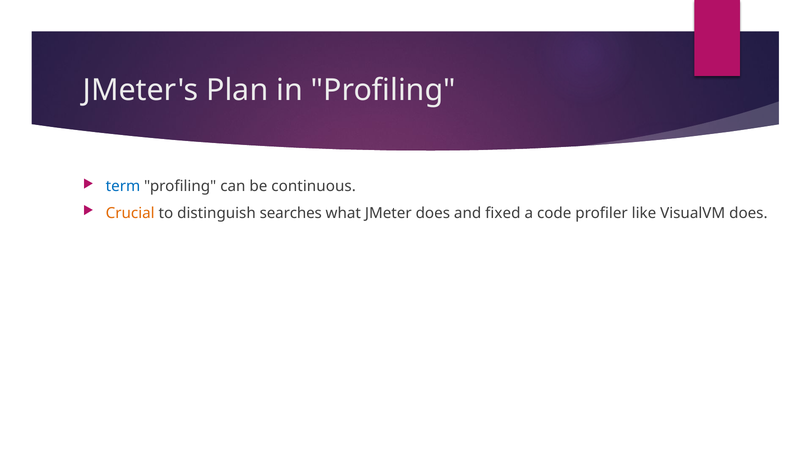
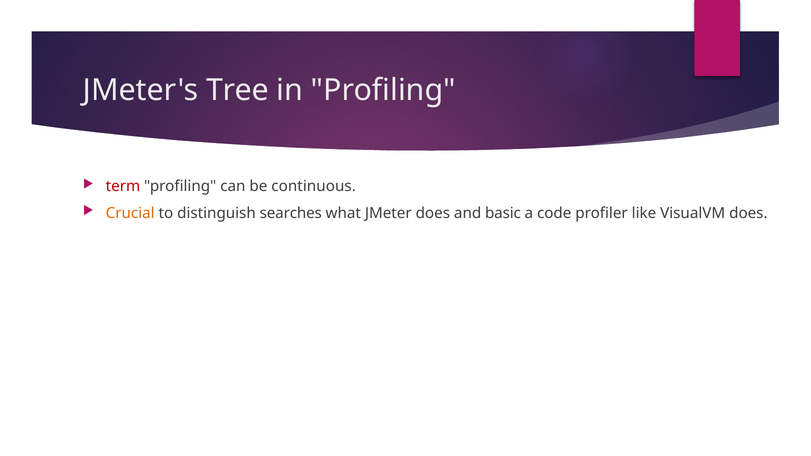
Plan: Plan -> Tree (237, 90)
term colour: blue -> red (123, 186)
fixed: fixed -> basic (503, 213)
